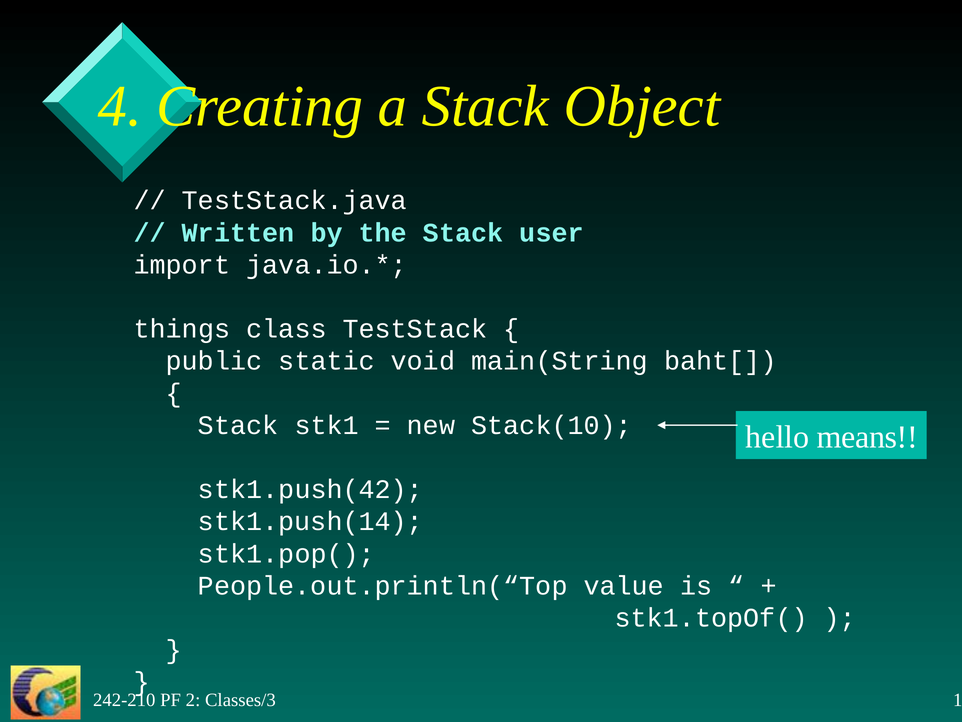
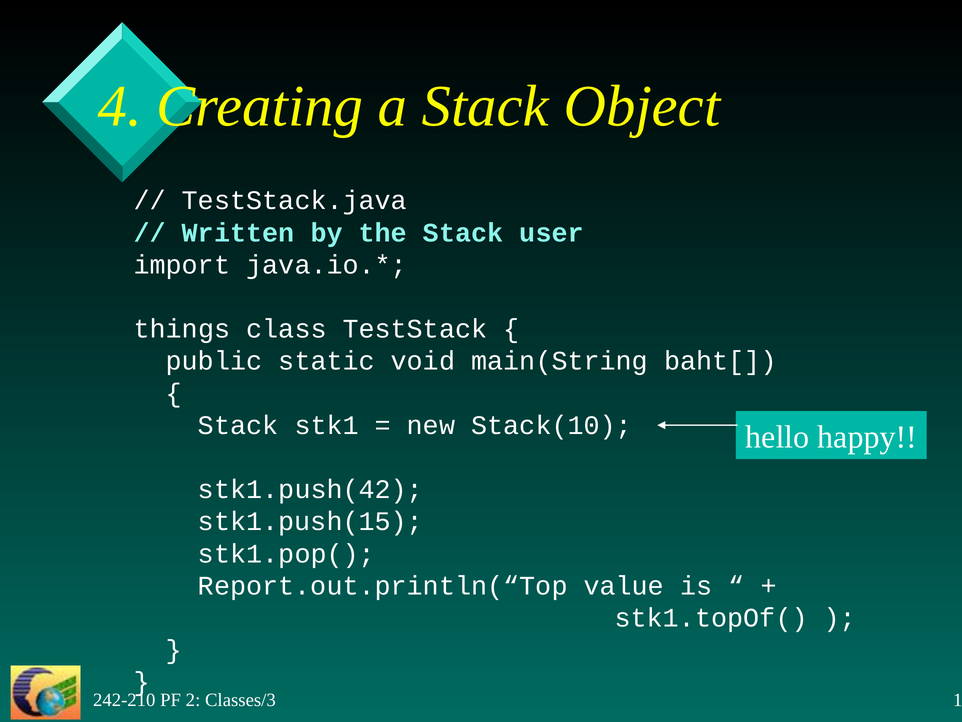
means: means -> happy (867, 437)
stk1.push(14: stk1.push(14 -> stk1.push(15 (310, 521)
People.out.println(“Top: People.out.println(“Top -> Report.out.println(“Top (383, 585)
